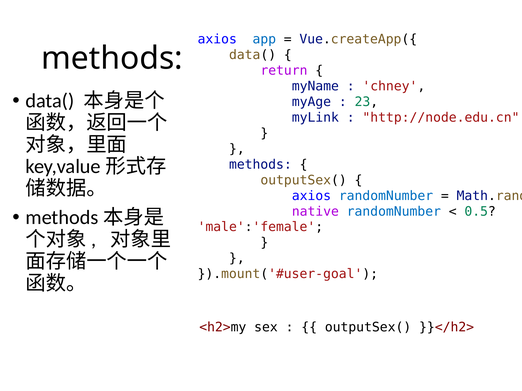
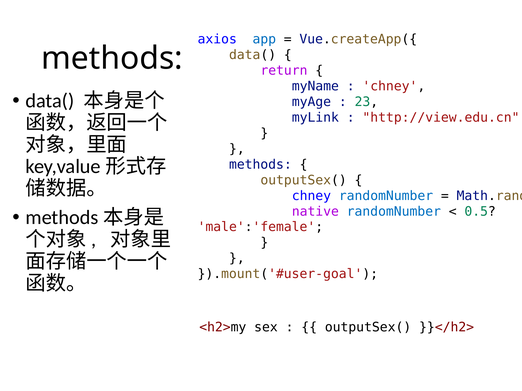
http://node.edu.cn: http://node.edu.cn -> http://view.edu.cn (441, 118)
axios: axios -> chney (311, 196)
